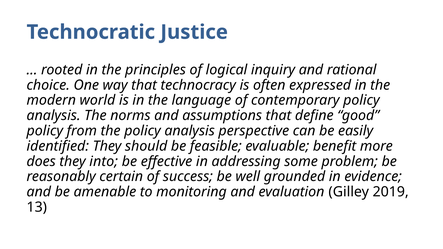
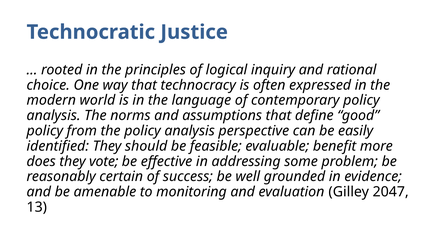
into: into -> vote (104, 162)
2019: 2019 -> 2047 (391, 192)
